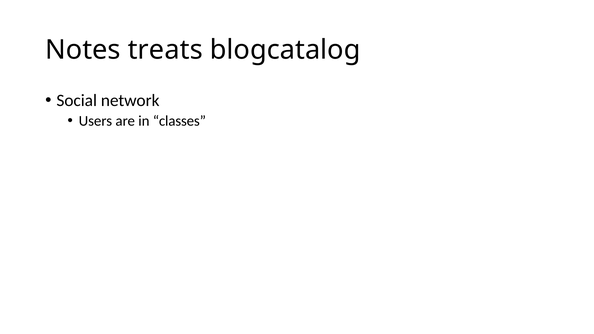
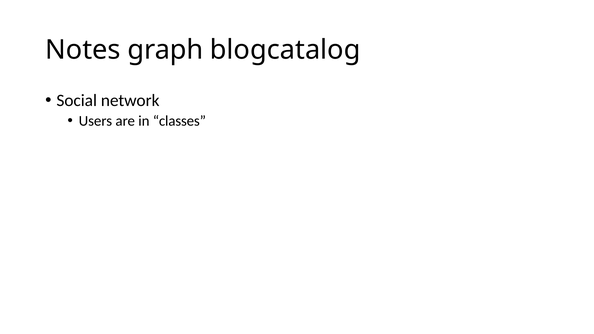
treats: treats -> graph (165, 50)
